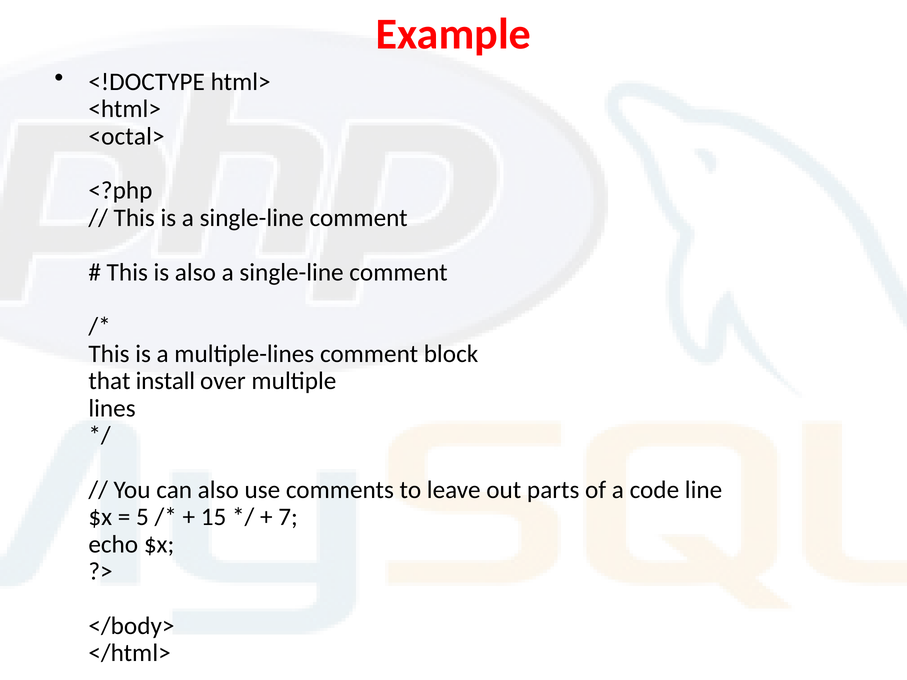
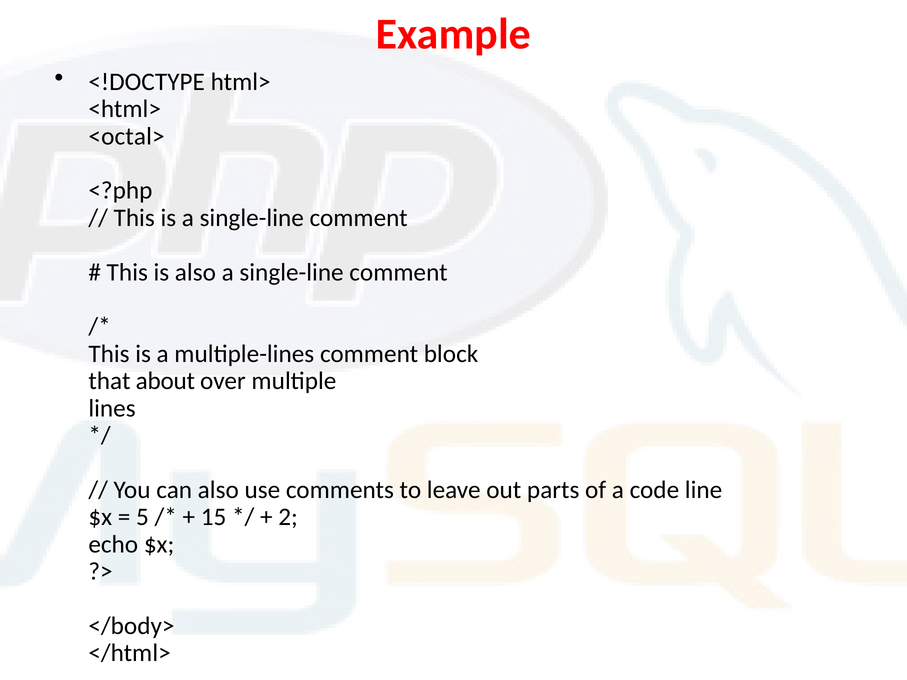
install: install -> about (165, 381)
7: 7 -> 2 (288, 517)
